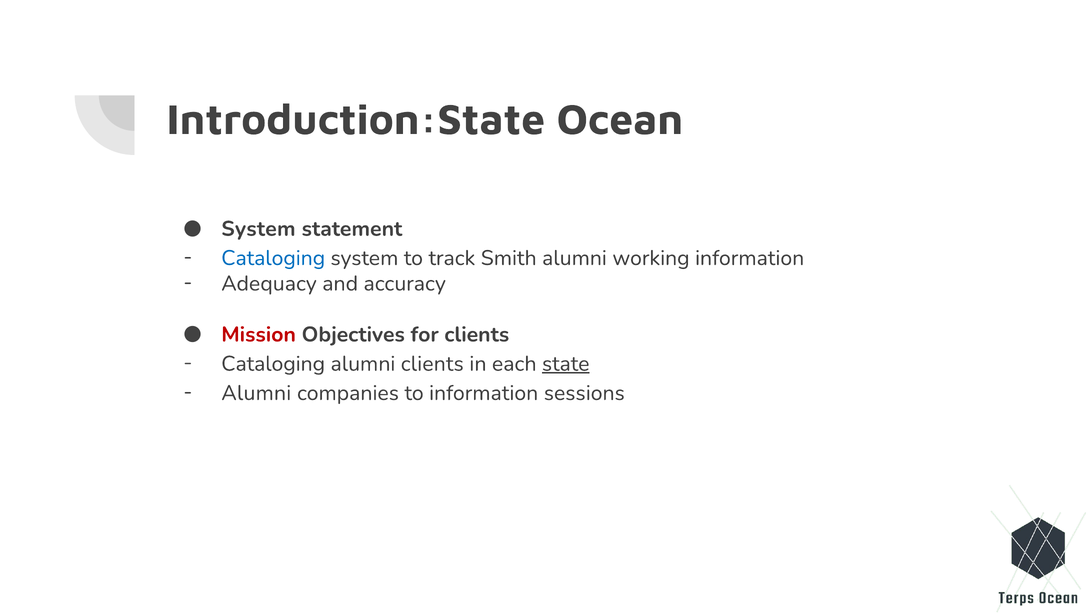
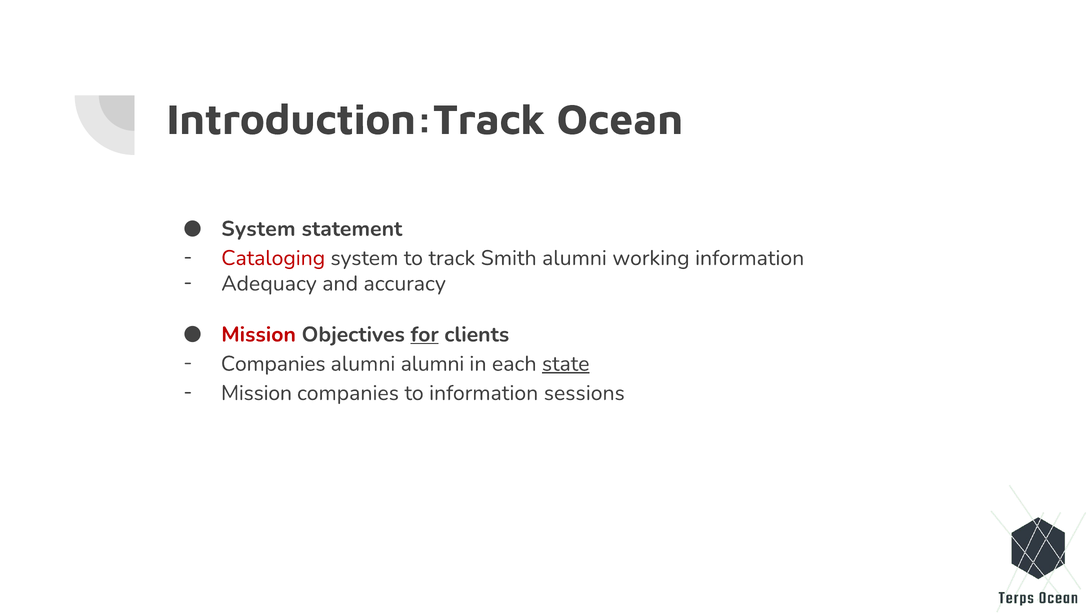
Introduction:State: Introduction:State -> Introduction:Track (356, 120)
Cataloging colour: blue -> red (273, 258)
for underline: none -> present (425, 335)
Cataloging: Cataloging -> Companies (273, 364)
alumni clients: clients -> alumni (432, 364)
Alumni: Alumni -> Mission (256, 393)
